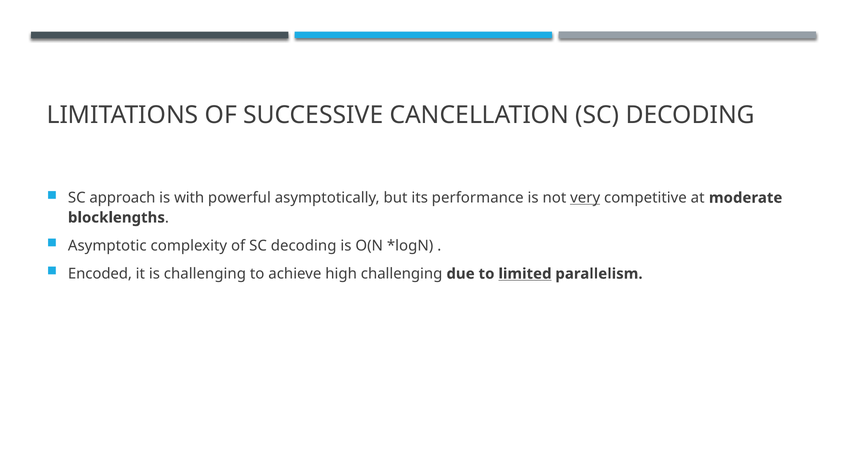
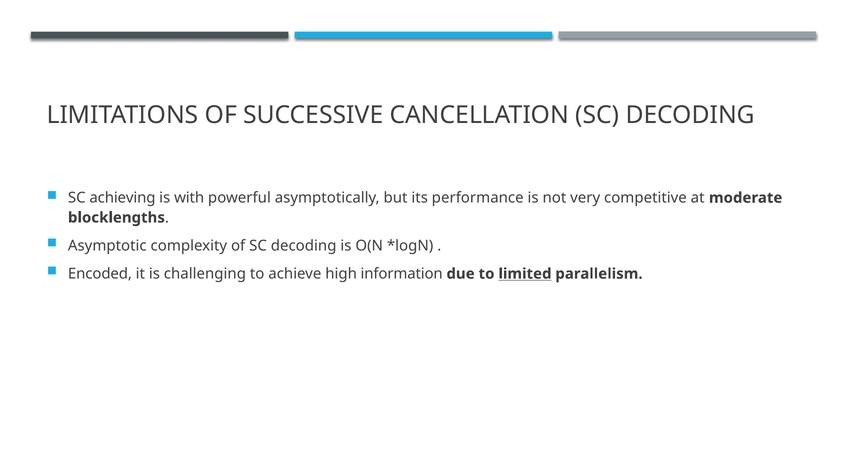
approach: approach -> achieving (122, 198)
very underline: present -> none (585, 198)
high challenging: challenging -> information (402, 274)
